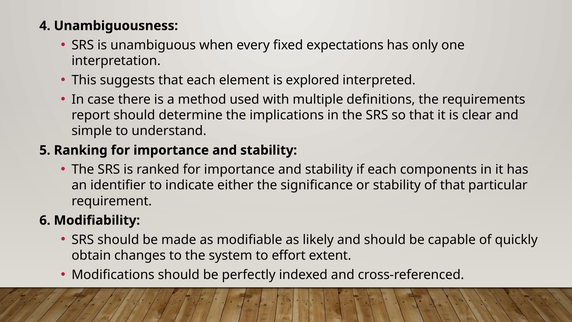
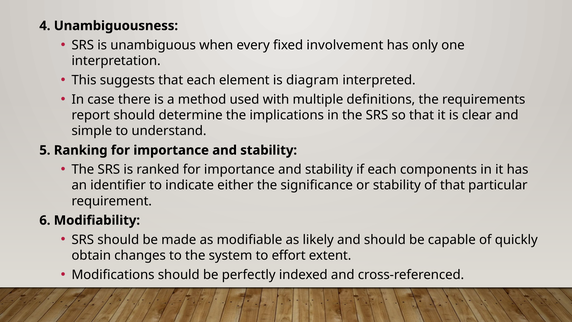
expectations: expectations -> involvement (345, 45)
explored: explored -> diagram (312, 80)
